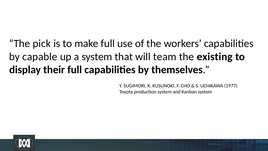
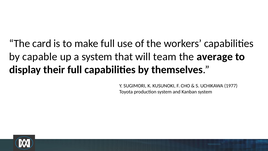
pick: pick -> card (42, 44)
existing: existing -> average (215, 57)
